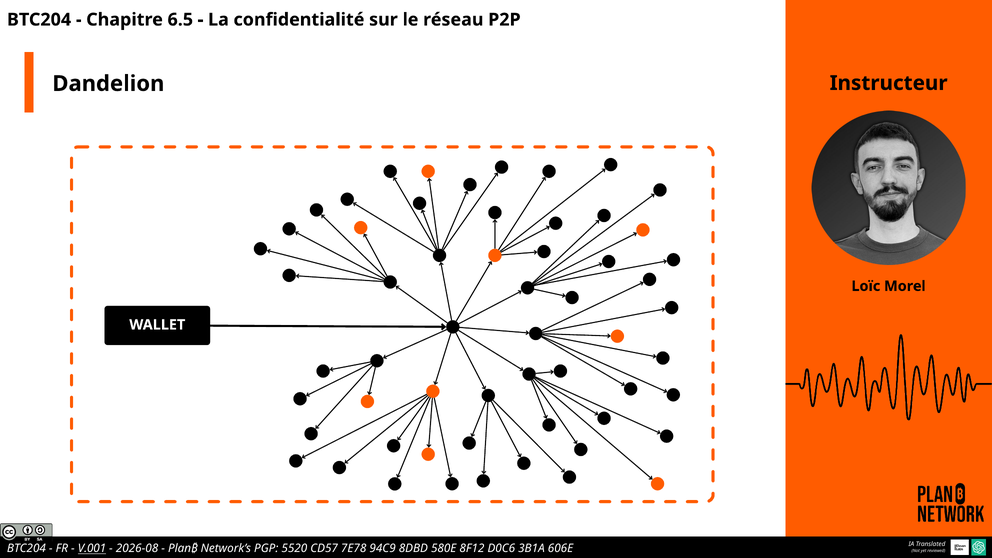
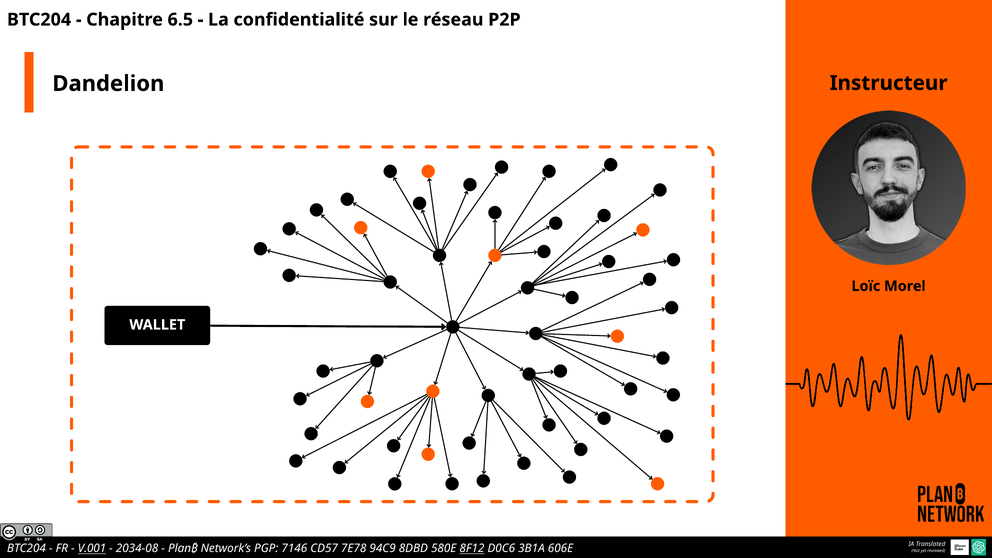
2026-08: 2026-08 -> 2034-08 (137, 549)
5520: 5520 -> 7146 (294, 549)
8F12 underline: none -> present (472, 549)
